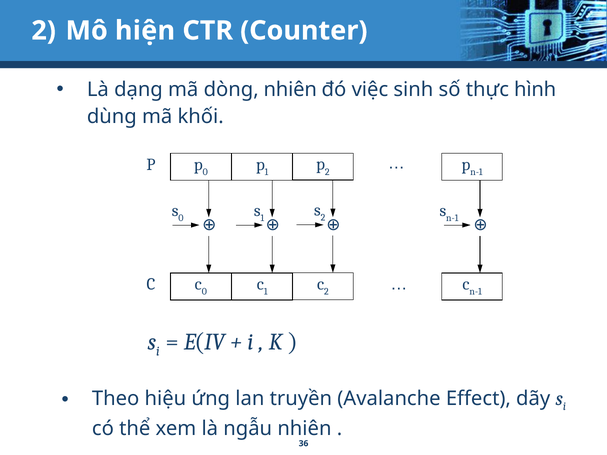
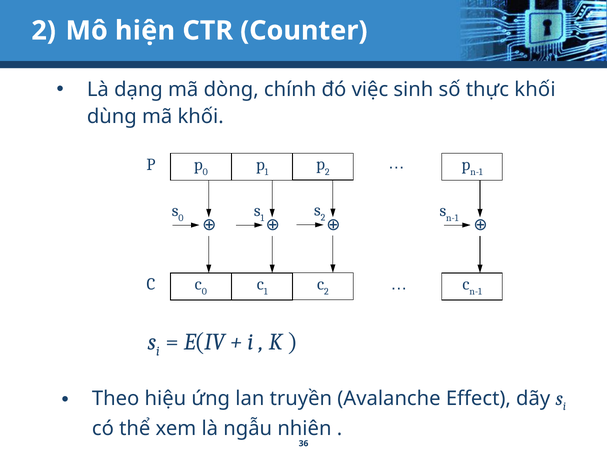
dòng nhiên: nhiên -> chính (290, 90)
thực hình: hình -> khối (535, 90)
